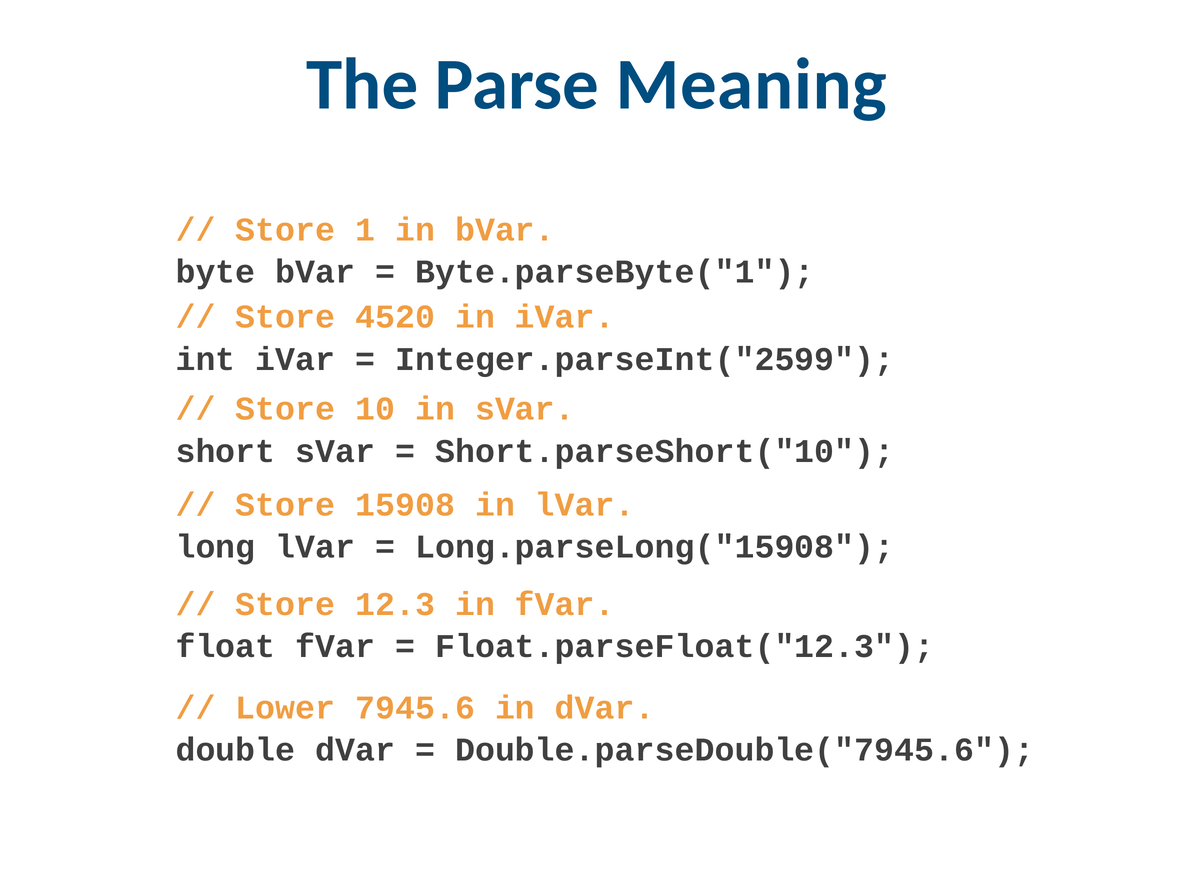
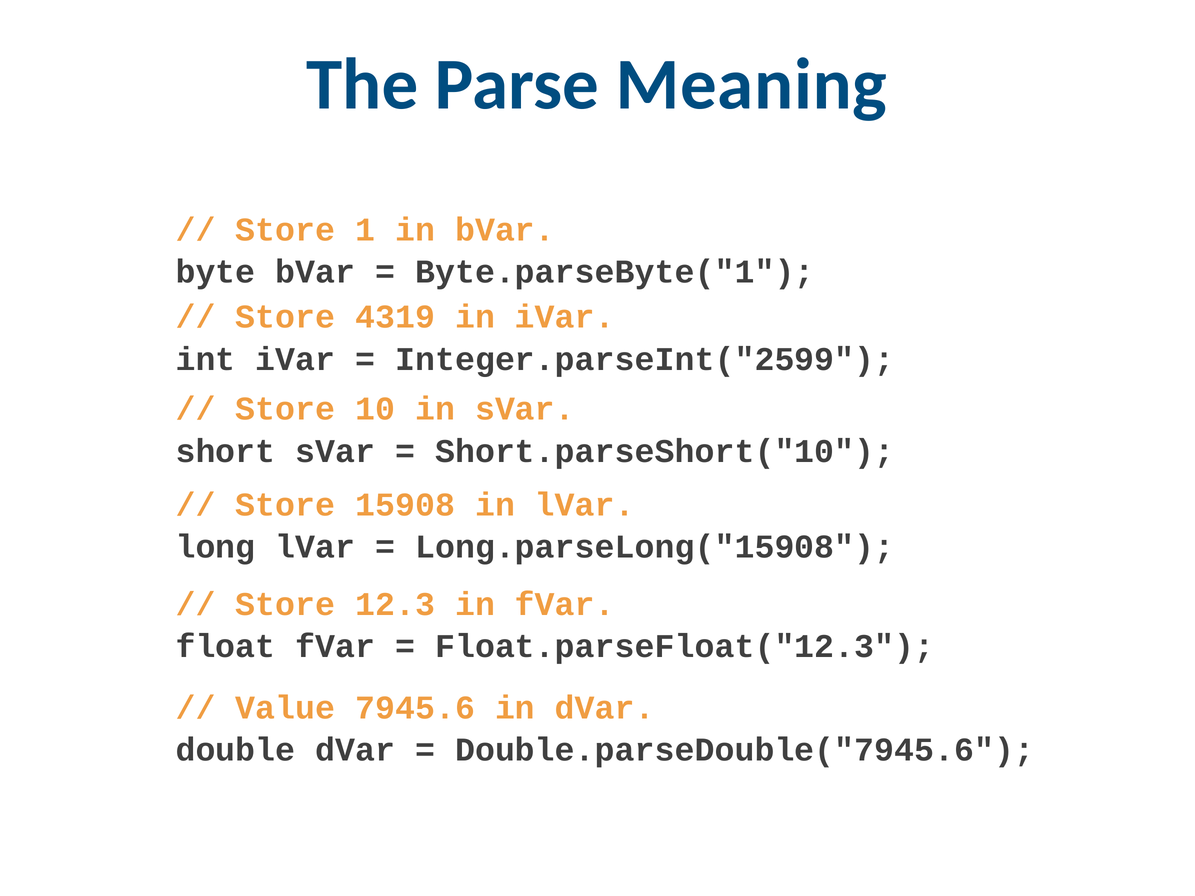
4520: 4520 -> 4319 (395, 317)
Lower: Lower -> Value (285, 708)
